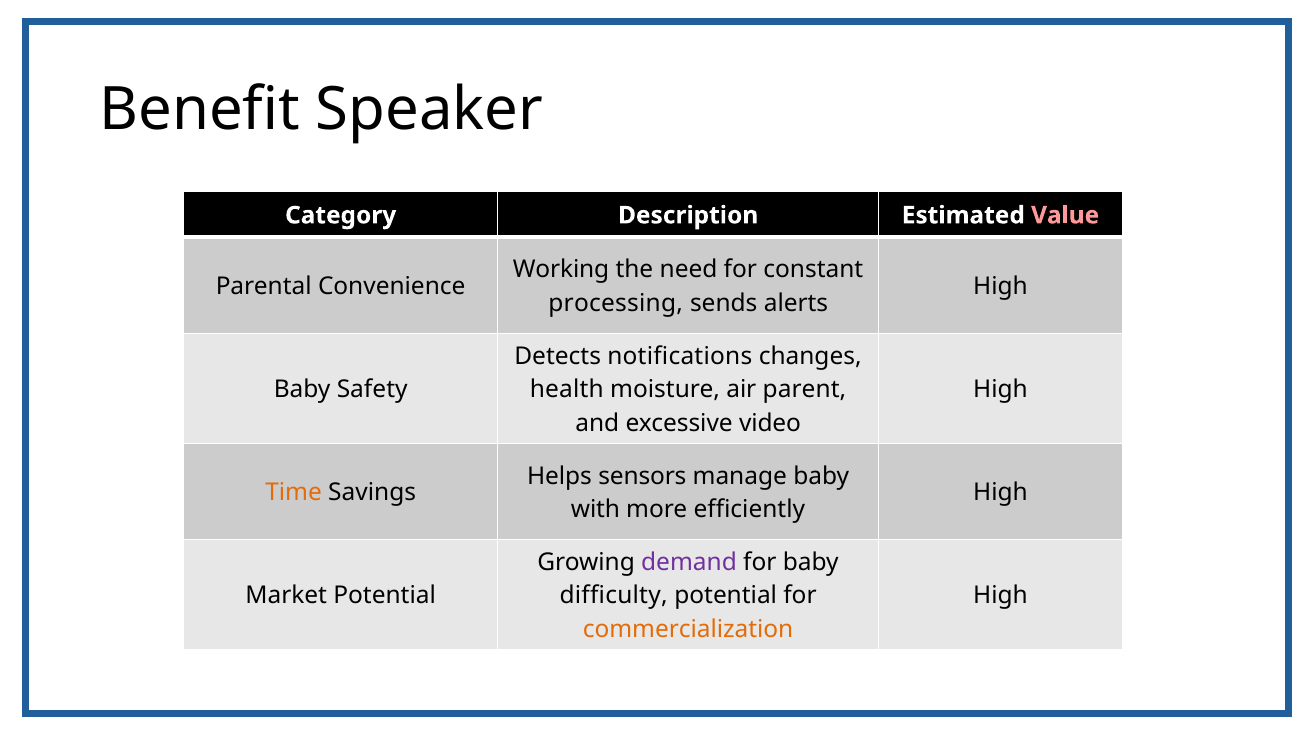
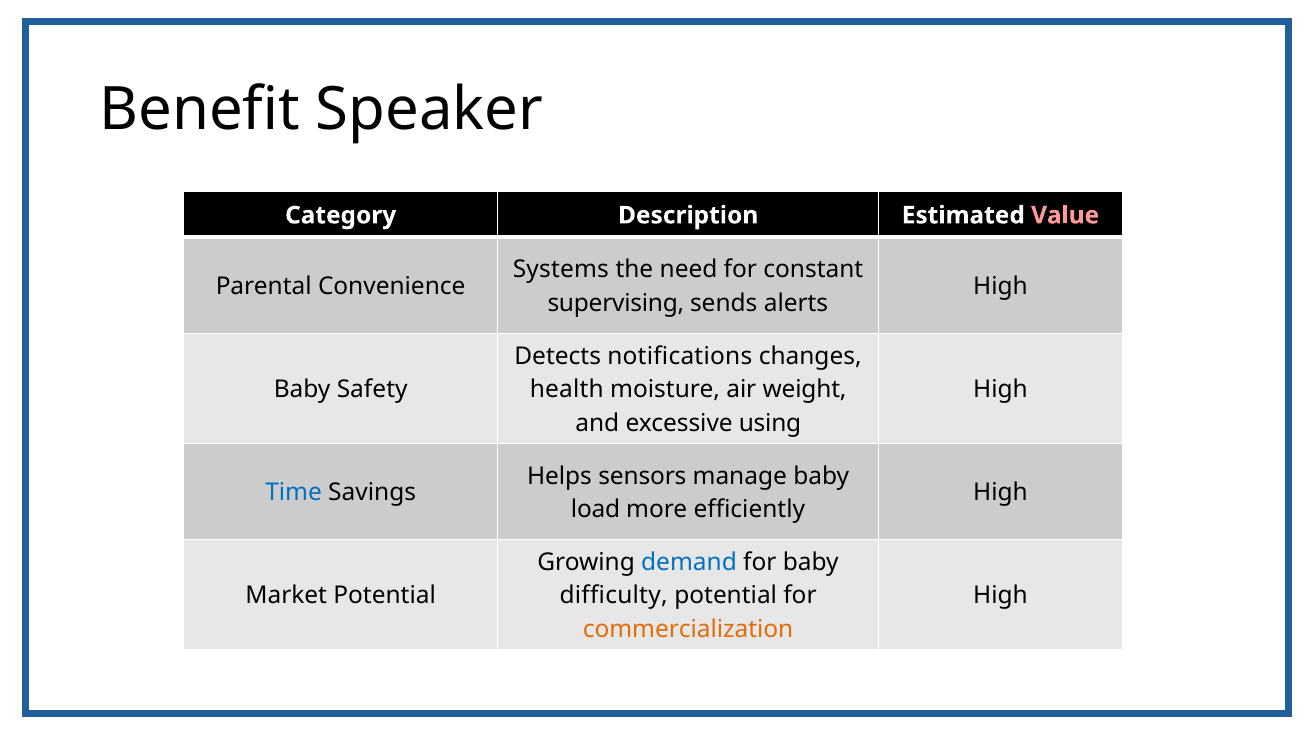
Working: Working -> Systems (561, 270)
processing: processing -> supervising (616, 303)
parent: parent -> weight (805, 389)
video: video -> using (770, 423)
Time colour: orange -> blue (294, 492)
with: with -> load (596, 509)
demand colour: purple -> blue (689, 562)
